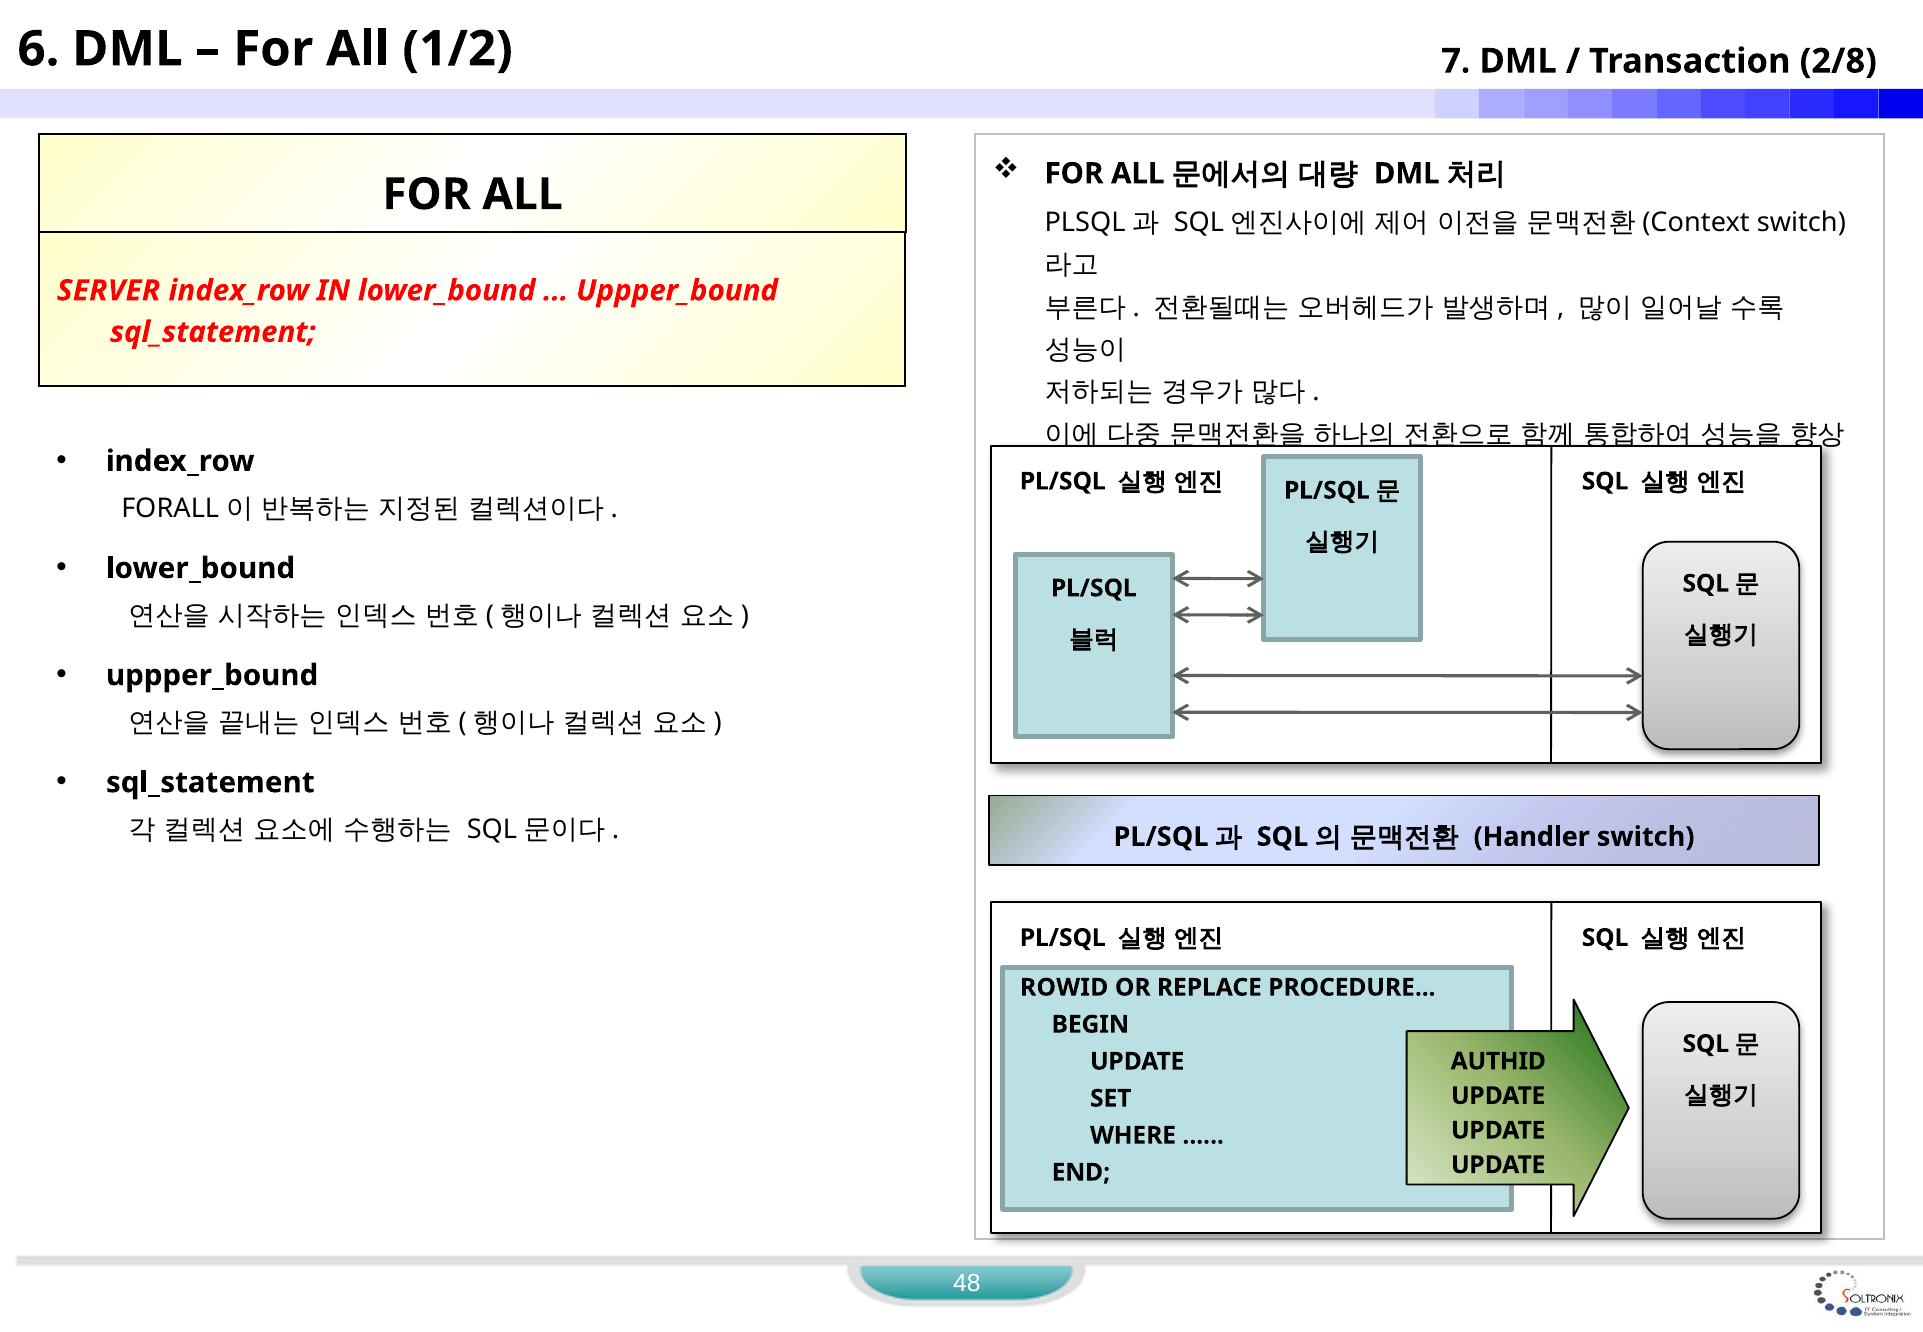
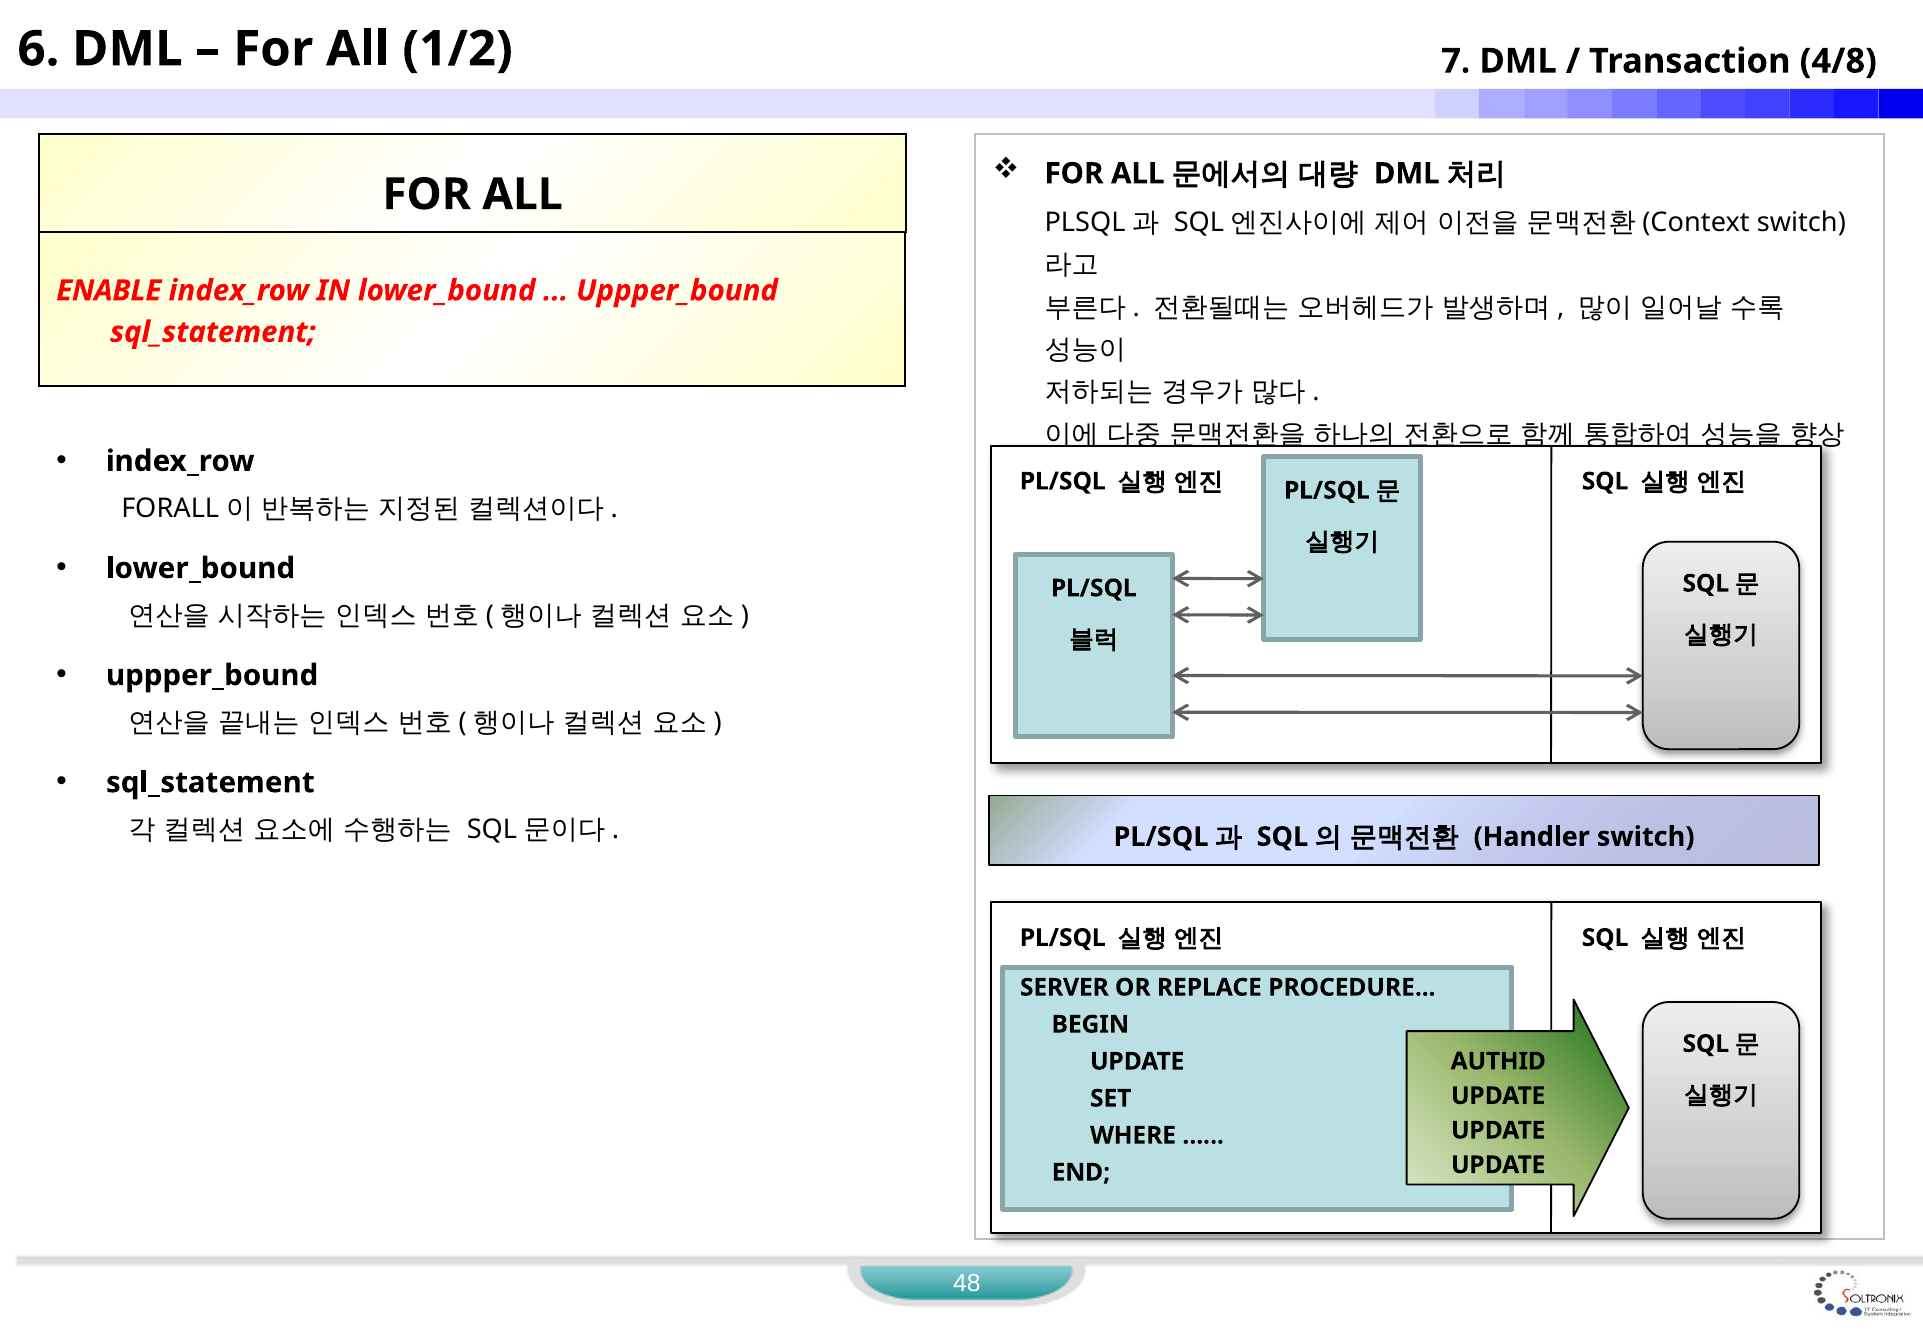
2/8: 2/8 -> 4/8 (1838, 61)
SERVER: SERVER -> ENABLE (109, 290)
ROWID: ROWID -> SERVER (1064, 987)
